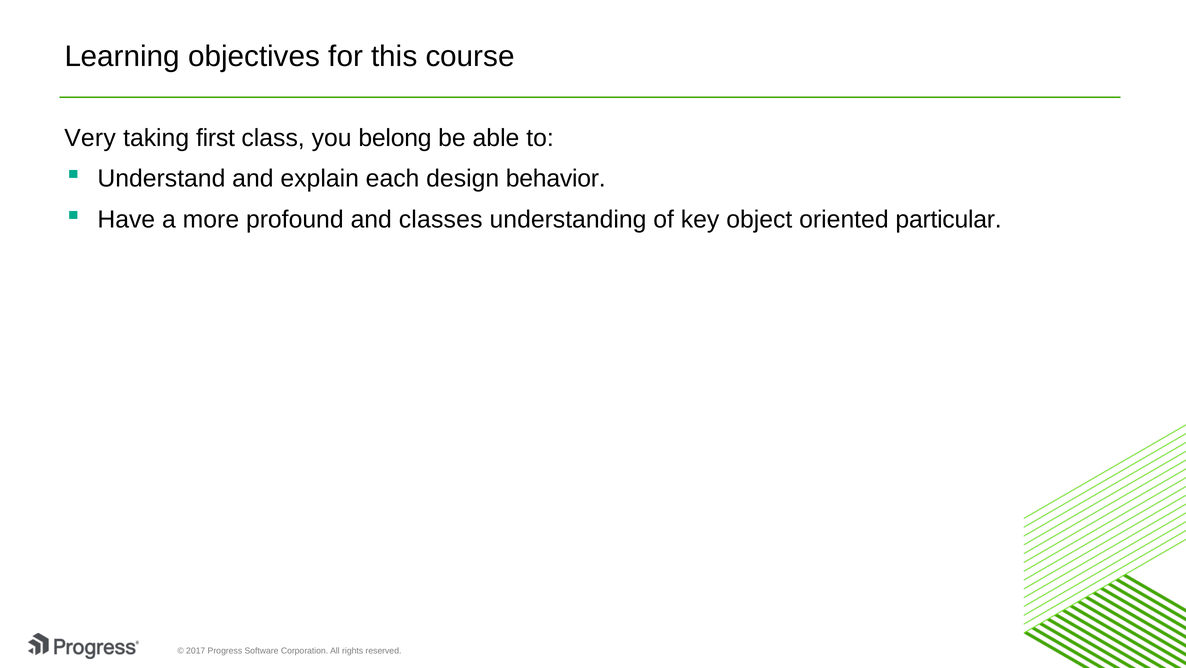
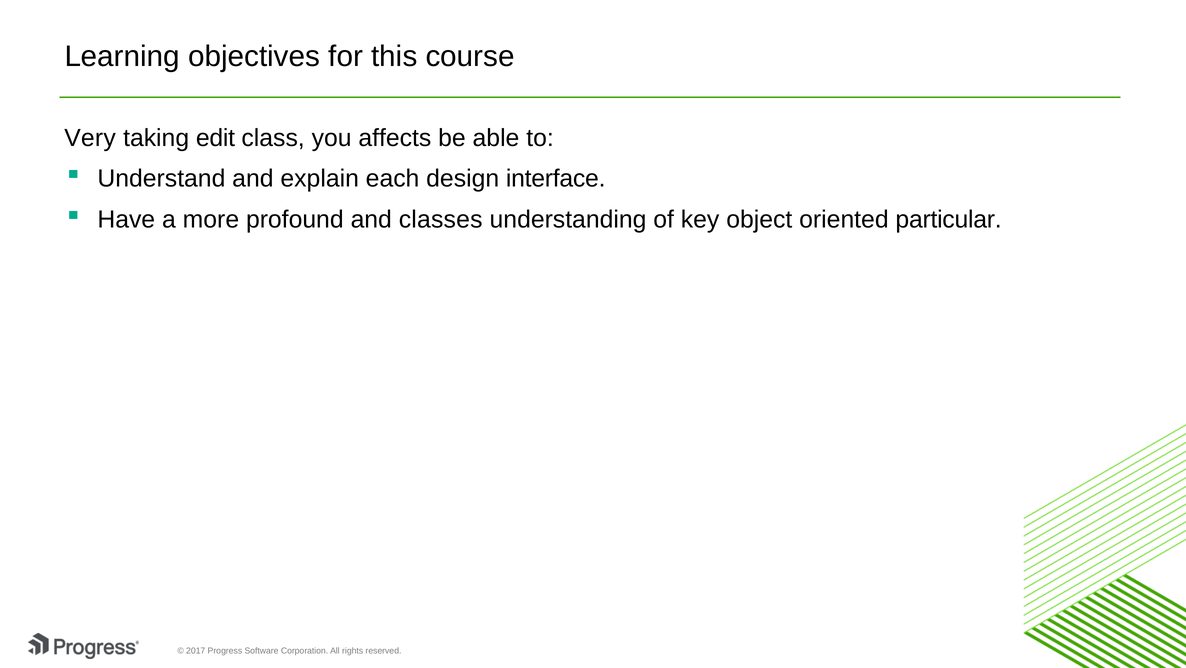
first: first -> edit (215, 138)
belong: belong -> affects (395, 138)
behavior: behavior -> interface (556, 179)
